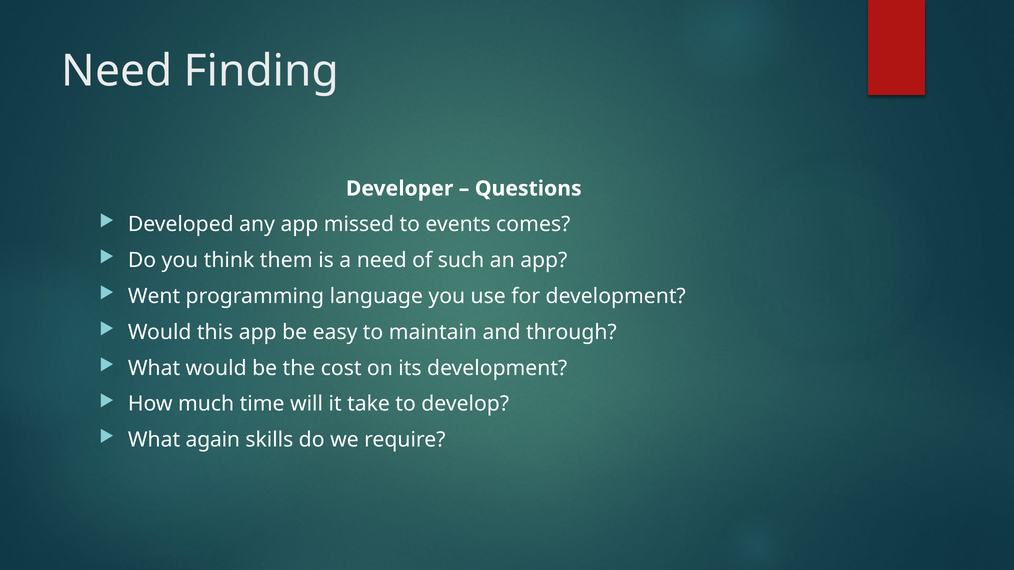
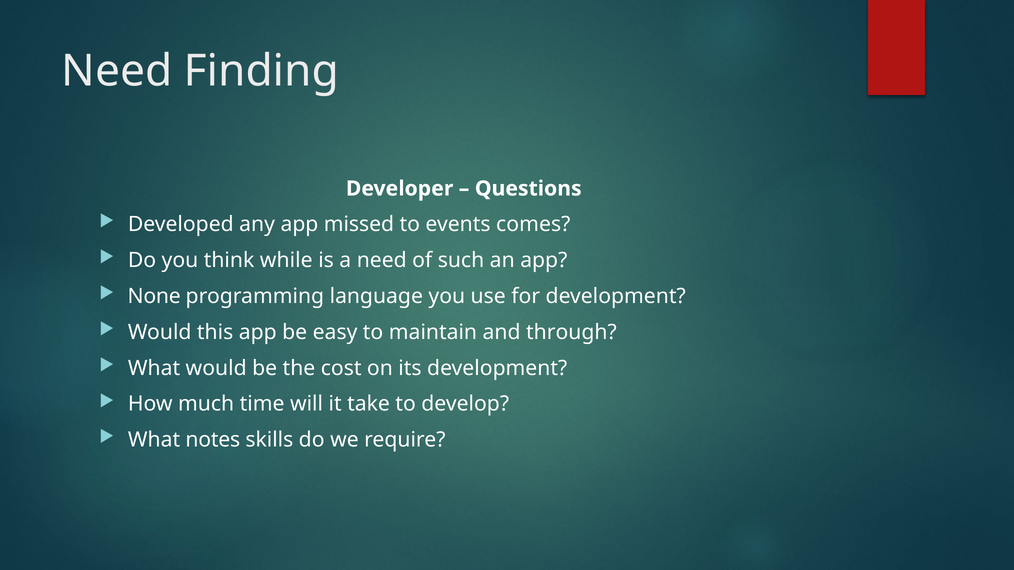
them: them -> while (286, 261)
Went: Went -> None (154, 297)
again: again -> notes (213, 440)
